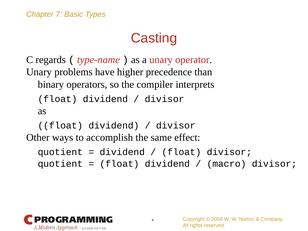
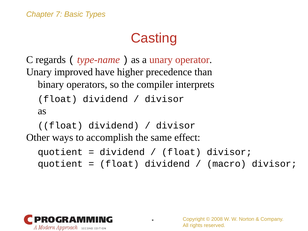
problems: problems -> improved (74, 72)
